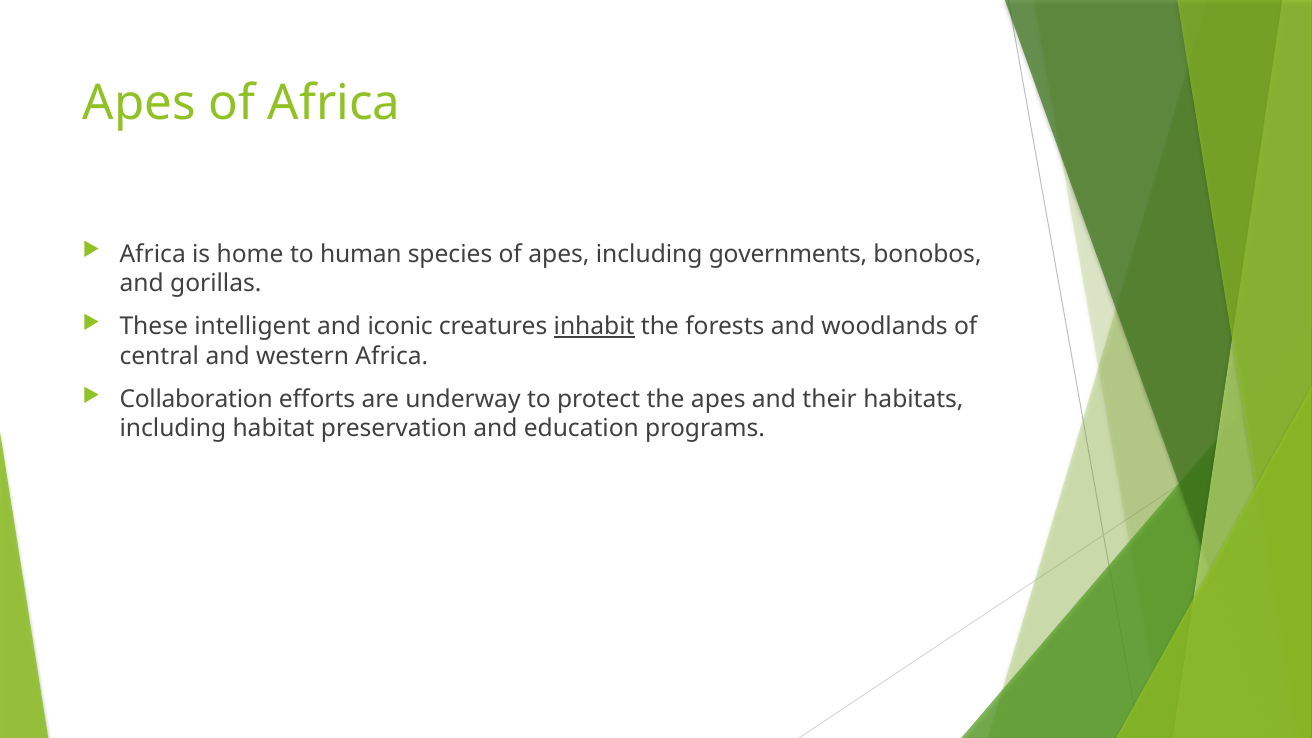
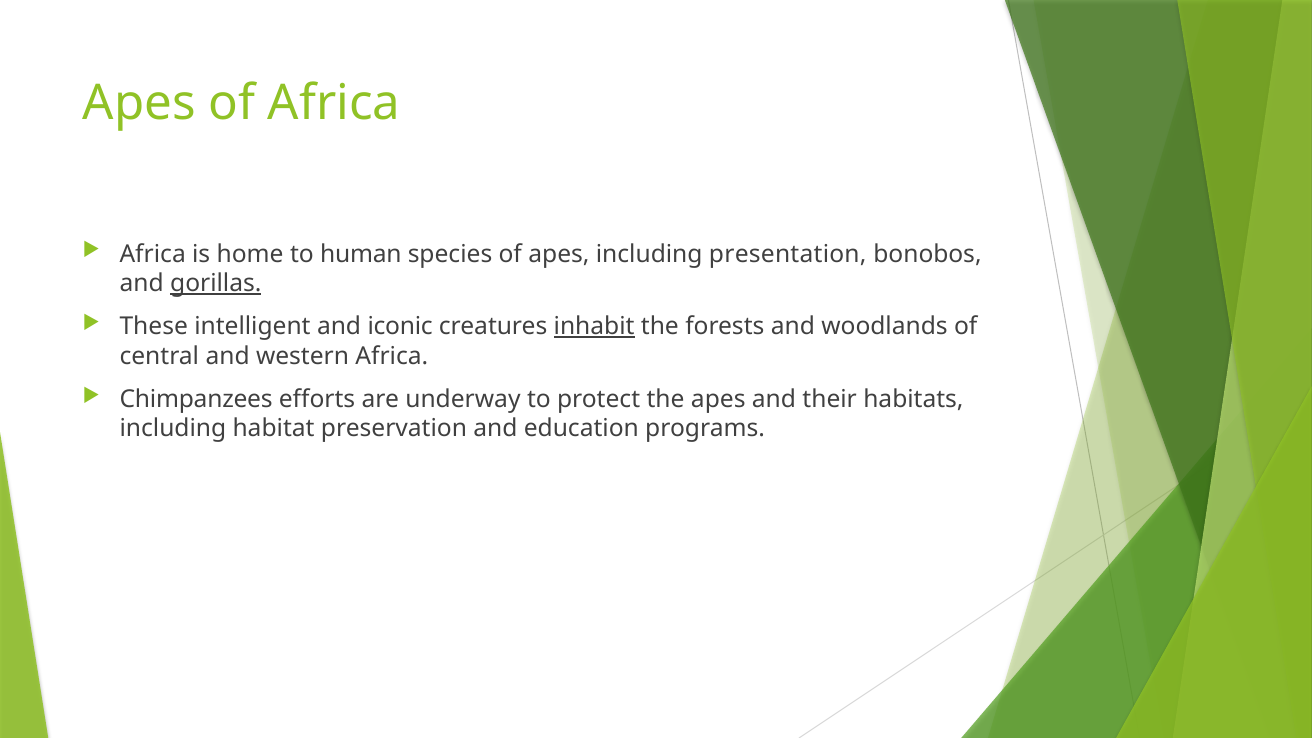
governments: governments -> presentation (788, 254)
gorillas underline: none -> present (216, 283)
Collaboration: Collaboration -> Chimpanzees (196, 399)
